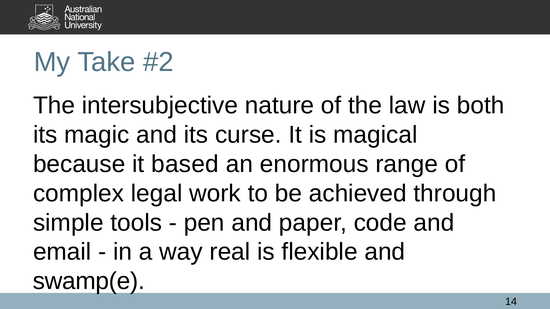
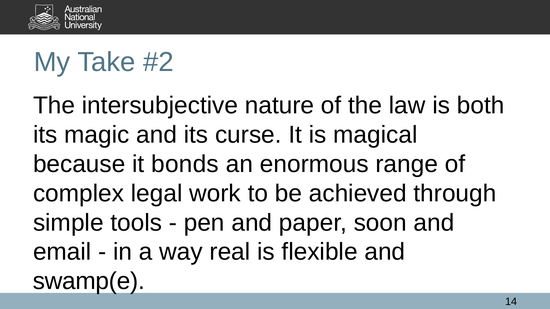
based: based -> bonds (185, 164)
code: code -> soon (380, 223)
